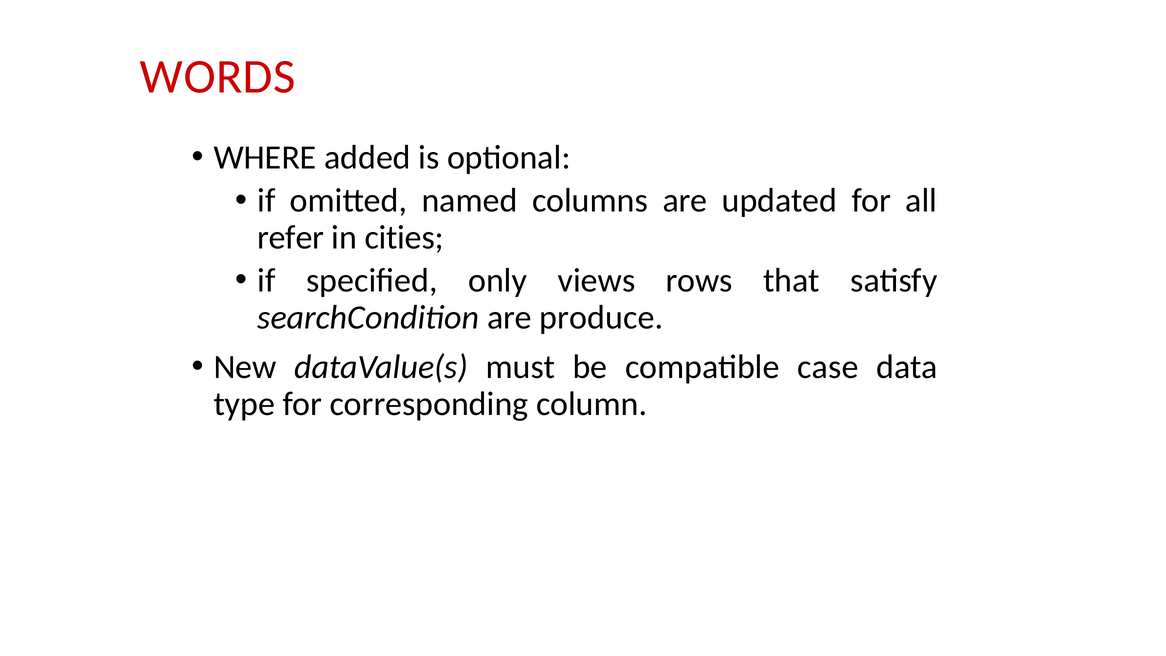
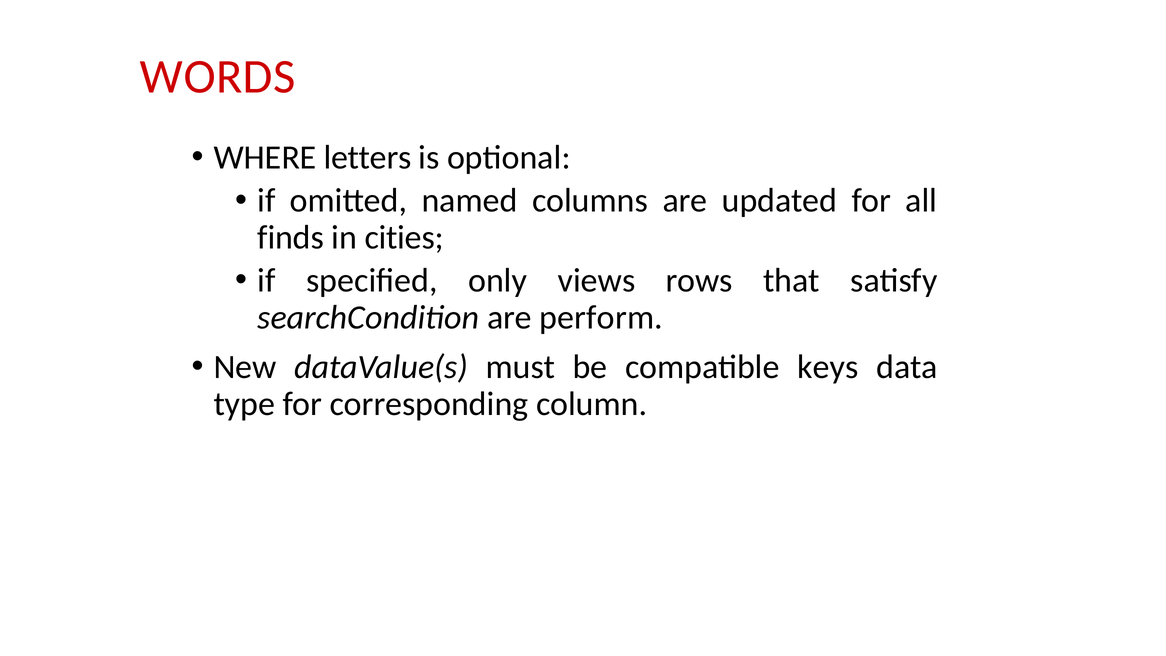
added: added -> letters (368, 157)
refer: refer -> finds (291, 237)
produce: produce -> perform (601, 317)
case: case -> keys (828, 367)
